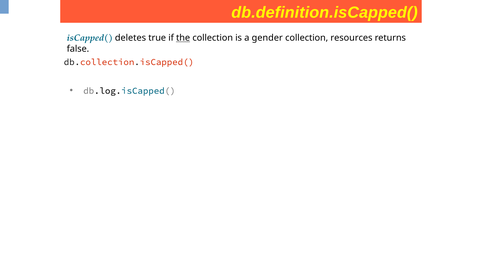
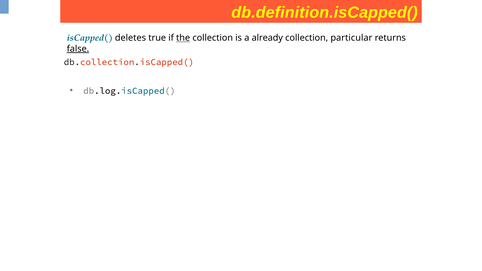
gender: gender -> already (267, 38)
resources: resources -> particular (351, 38)
false underline: none -> present (78, 49)
